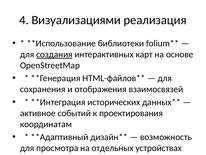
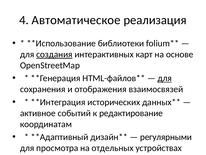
Визуализациями: Визуализациями -> Автоматическое (76, 20)
для underline: none -> present (165, 78)
проектирования: проектирования -> редактирование (131, 113)
возможность: возможность -> регулярными (166, 137)
